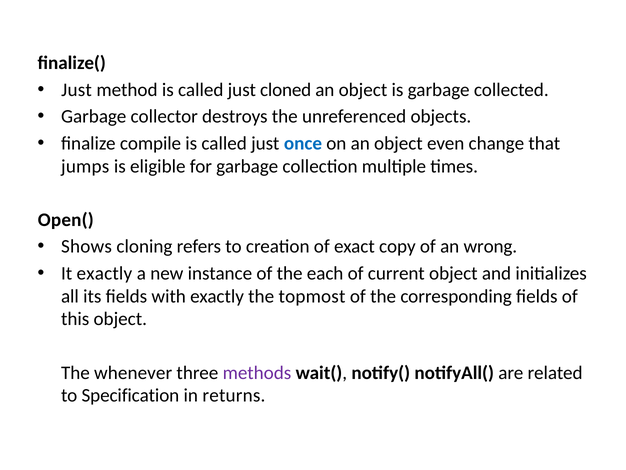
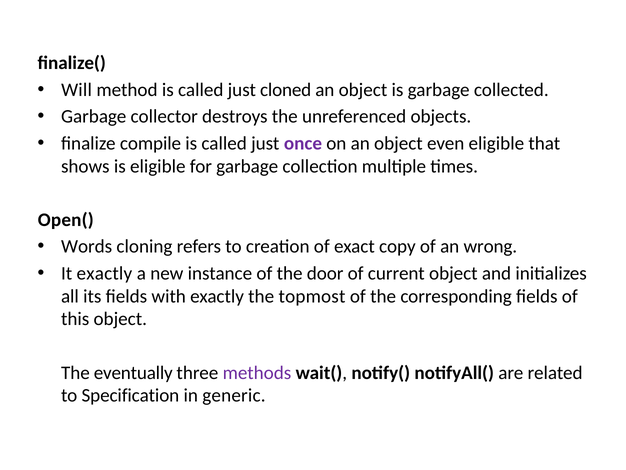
Just: Just -> Will (77, 90)
once colour: blue -> purple (303, 143)
even change: change -> eligible (496, 143)
jumps: jumps -> shows (85, 166)
Shows: Shows -> Words (87, 246)
each: each -> door (325, 273)
whenever: whenever -> eventually (133, 372)
returns: returns -> generic (234, 395)
